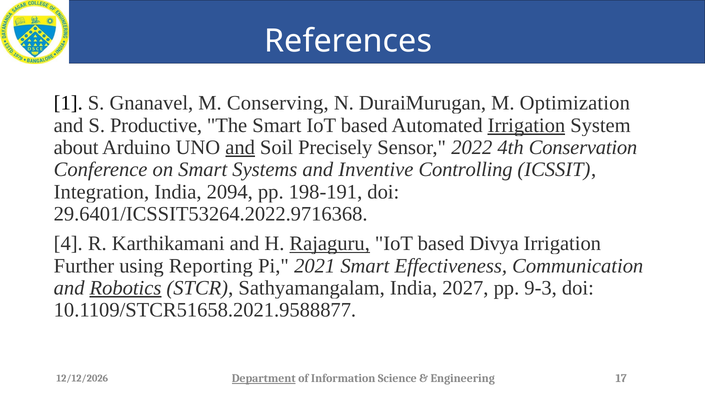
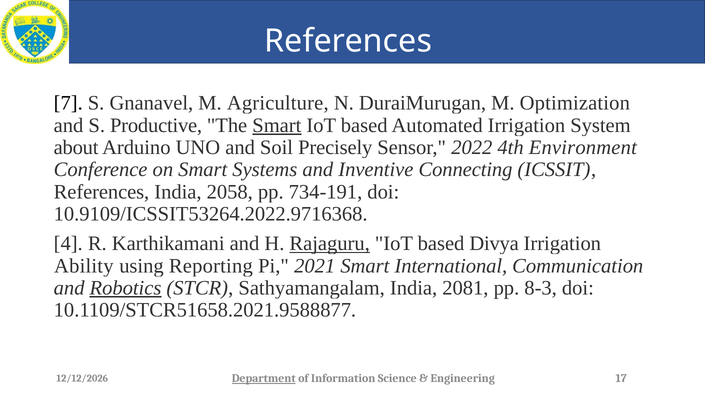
1: 1 -> 7 (68, 103)
Conserving: Conserving -> Agriculture (278, 103)
Smart underline: none -> present (277, 125)
Irrigation underline: present -> none (526, 125)
and underline: present -> none (240, 148)
Conservation: Conservation -> Environment (583, 148)
Controlling: Controlling -> Connecting (466, 170)
Integration: Integration -> References (101, 192)
2094: 2094 -> 2058 (230, 192)
198-191: 198-191 -> 734-191 (325, 192)
29.6401/ICSSIT53264.2022.9716368: 29.6401/ICSSIT53264.2022.9716368 -> 10.9109/ICSSIT53264.2022.9716368 (211, 214)
Further: Further -> Ability (84, 266)
Effectiveness: Effectiveness -> International (451, 266)
2027: 2027 -> 2081 (465, 288)
9-3: 9-3 -> 8-3 (541, 288)
